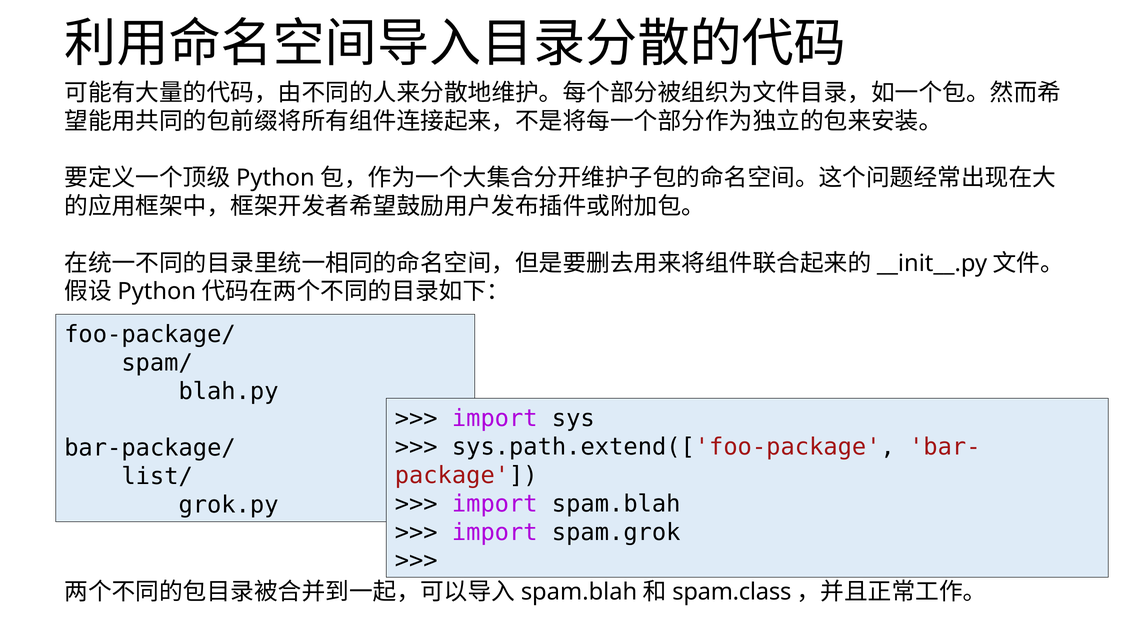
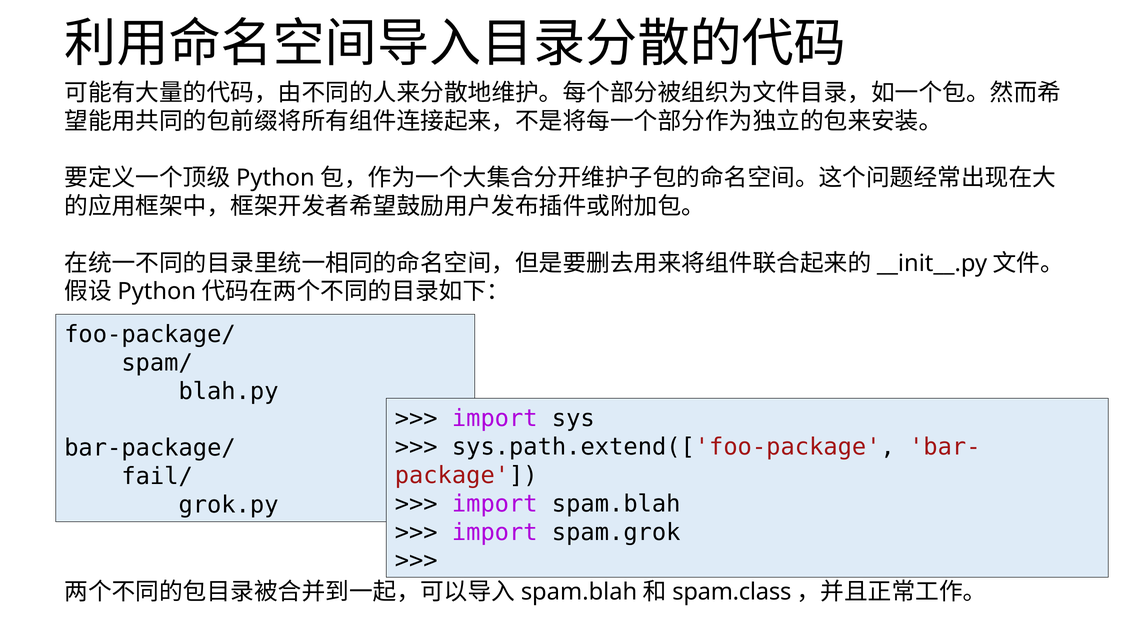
list/: list/ -> fail/ (157, 477)
